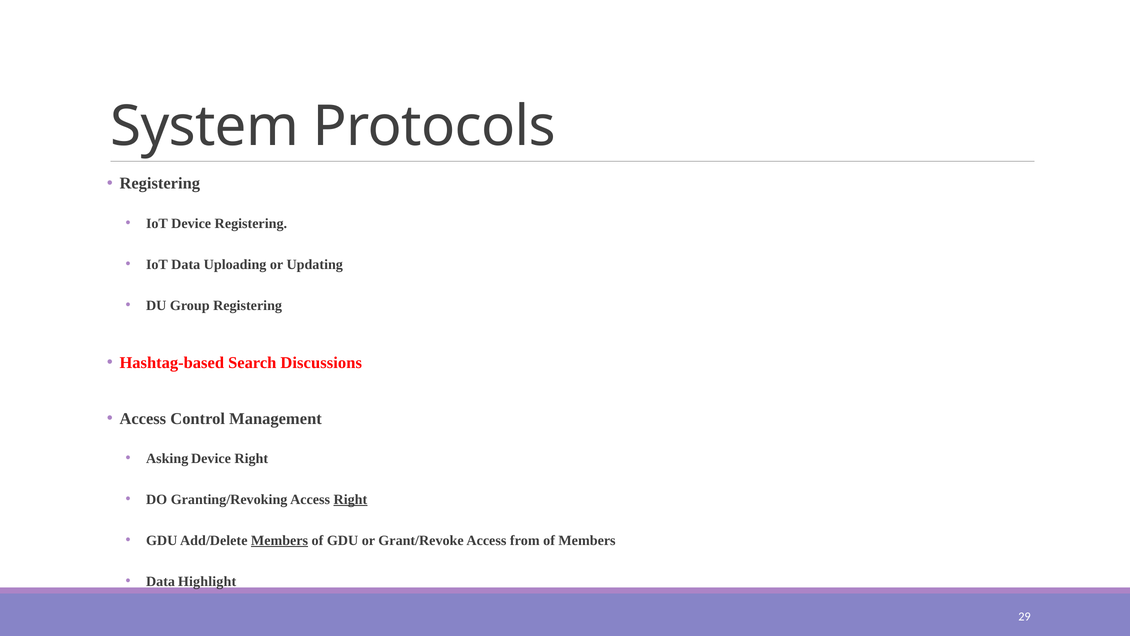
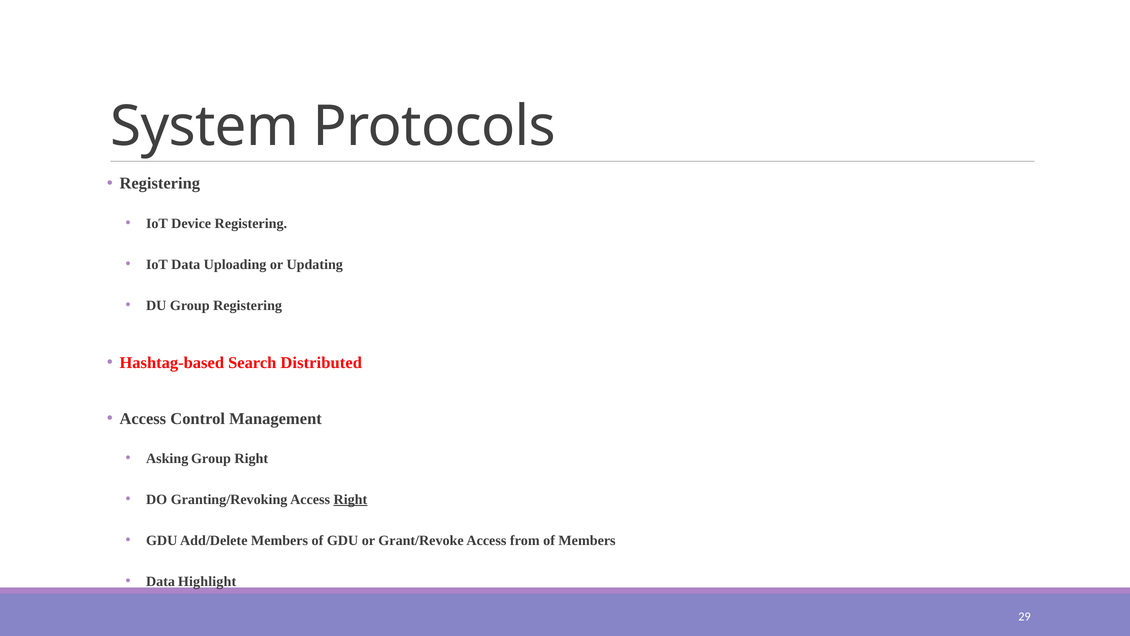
Discussions: Discussions -> Distributed (321, 362)
Asking Device: Device -> Group (211, 458)
Members underline: present -> none (280, 540)
